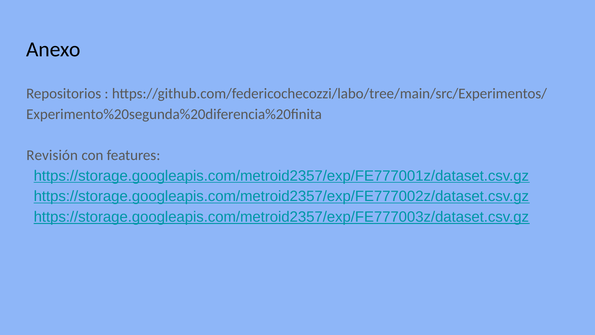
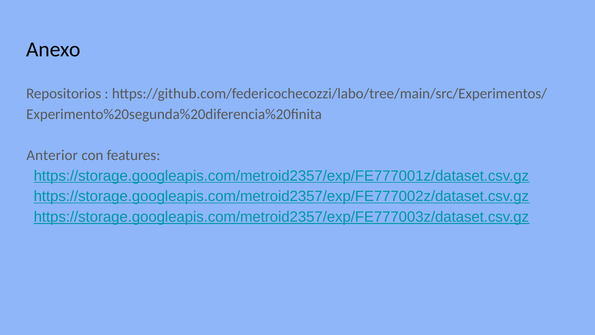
Revisión: Revisión -> Anterior (52, 155)
